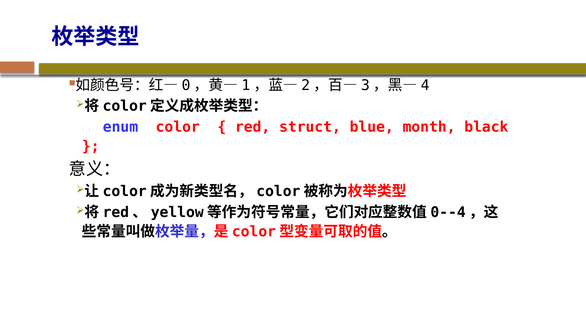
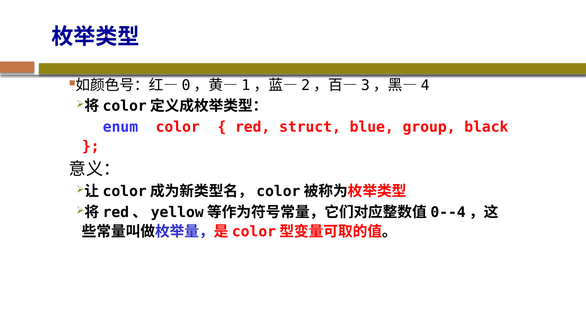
month: month -> group (429, 127)
